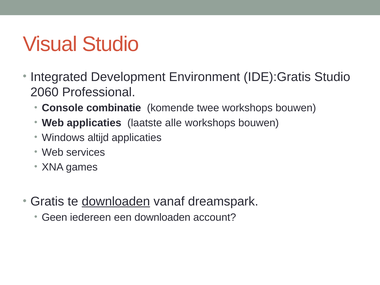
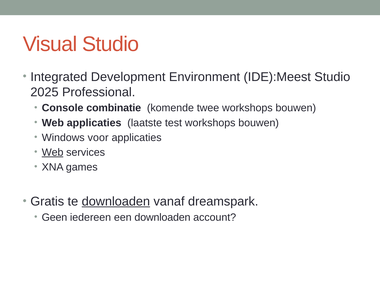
IDE):Gratis: IDE):Gratis -> IDE):Meest (277, 77)
2060: 2060 -> 2025 (44, 92)
alle: alle -> test (173, 123)
altijd: altijd -> voor (98, 138)
Web underline: none -> present (53, 152)
